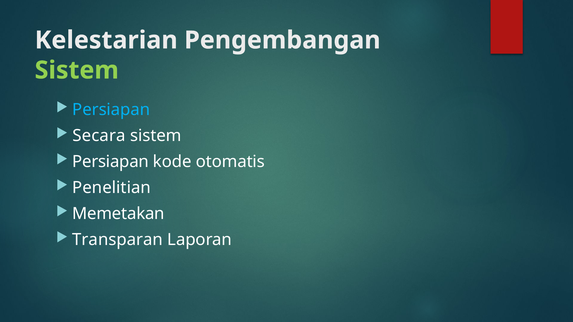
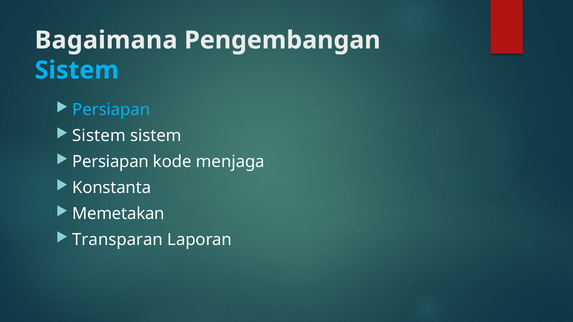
Kelestarian: Kelestarian -> Bagaimana (106, 40)
Sistem colour: light green -> light blue (77, 70)
Secara: Secara -> Sistem (99, 136)
otomatis: otomatis -> menjaga (230, 162)
Penelitian: Penelitian -> Konstanta (112, 188)
